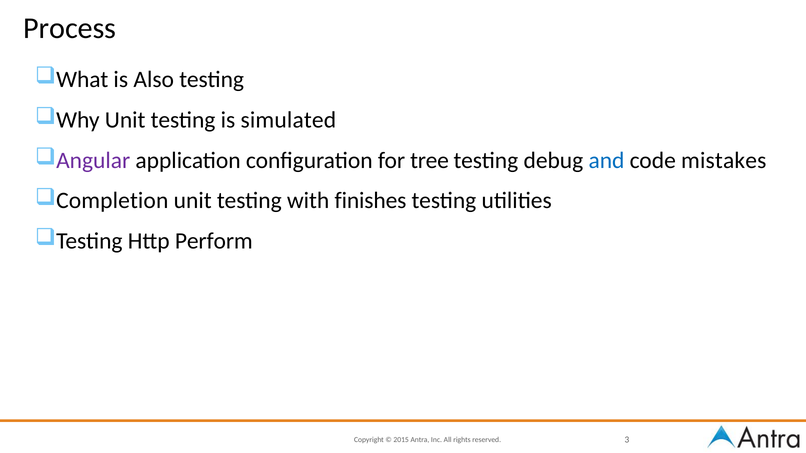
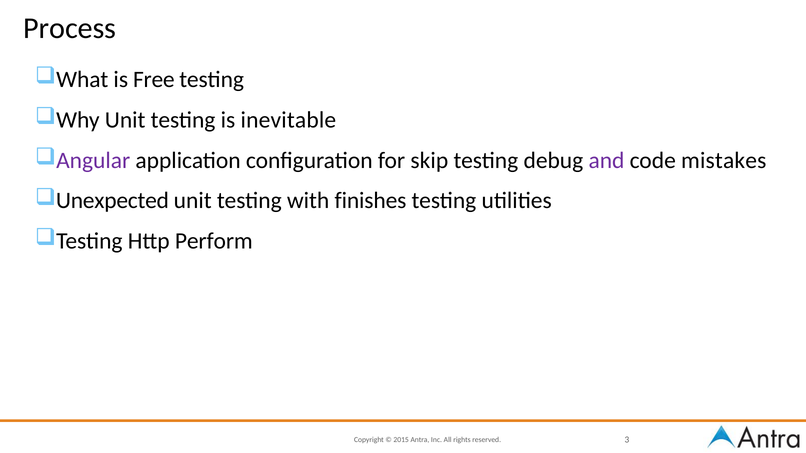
Also: Also -> Free (154, 79)
simulated: simulated -> inevitable (288, 120)
tree: tree -> skip (429, 160)
and colour: blue -> purple (606, 160)
Completion: Completion -> Unexpected (112, 201)
